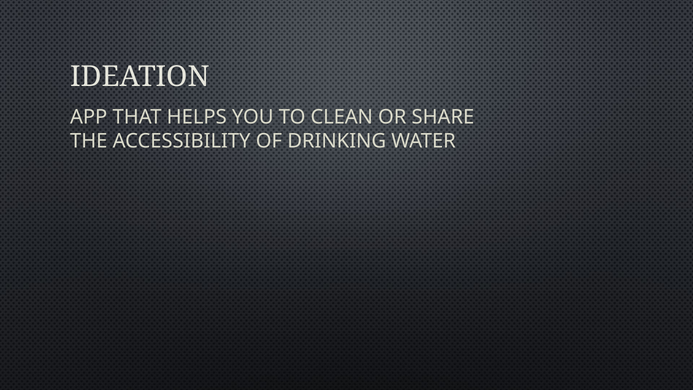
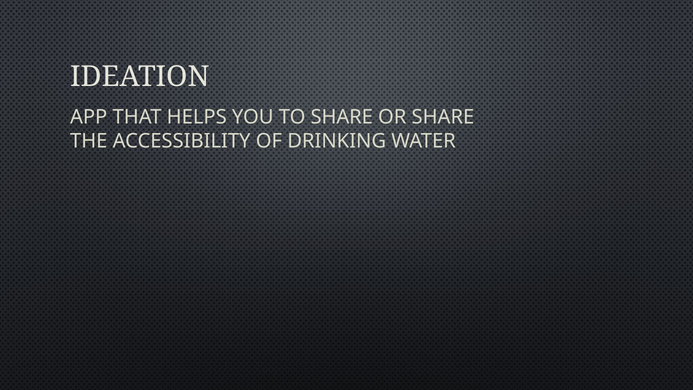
TO CLEAN: CLEAN -> SHARE (342, 117)
